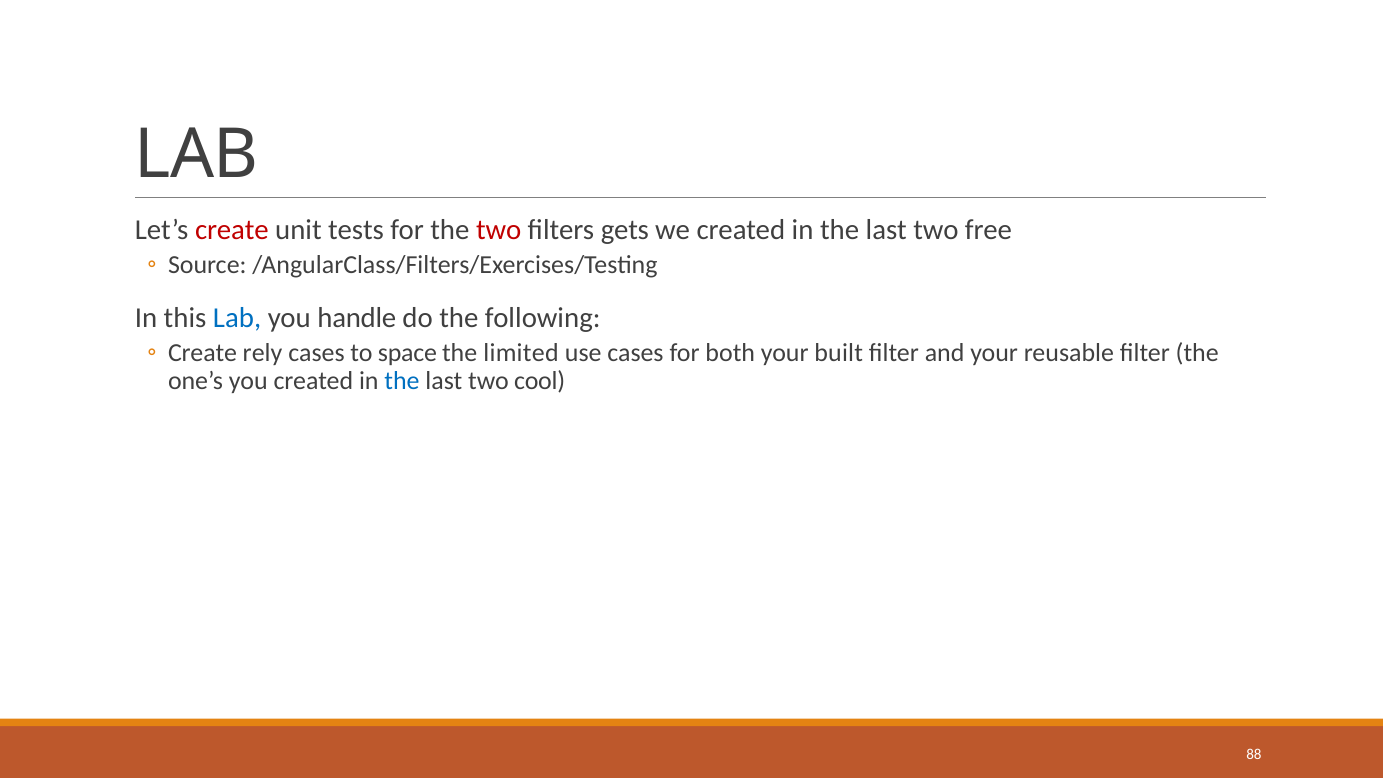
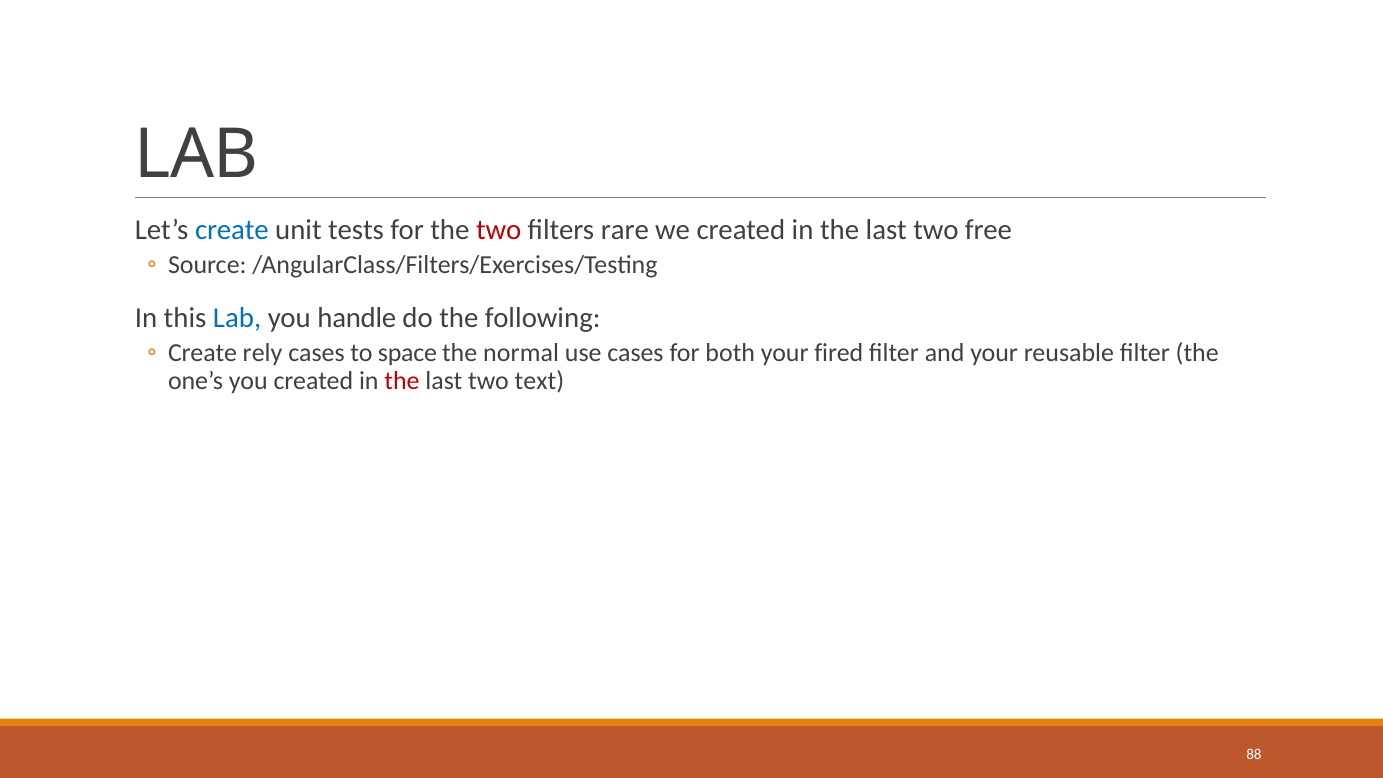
create colour: red -> blue (232, 230)
gets: gets -> rare (625, 230)
limited: limited -> normal (521, 353)
built: built -> fired (839, 353)
the colour: blue -> red (402, 381)
cool: cool -> text (539, 381)
